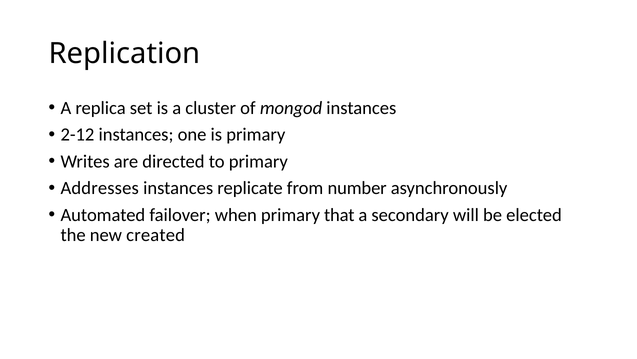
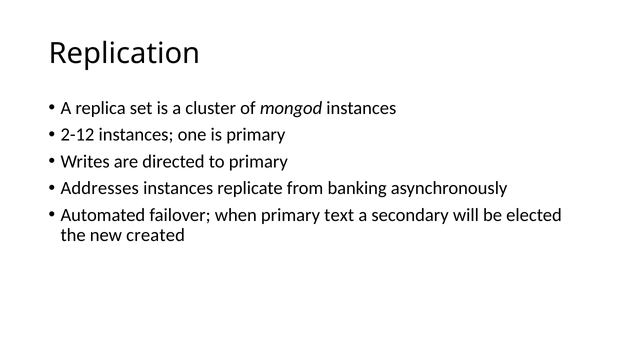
number: number -> banking (357, 188)
that: that -> text (339, 215)
